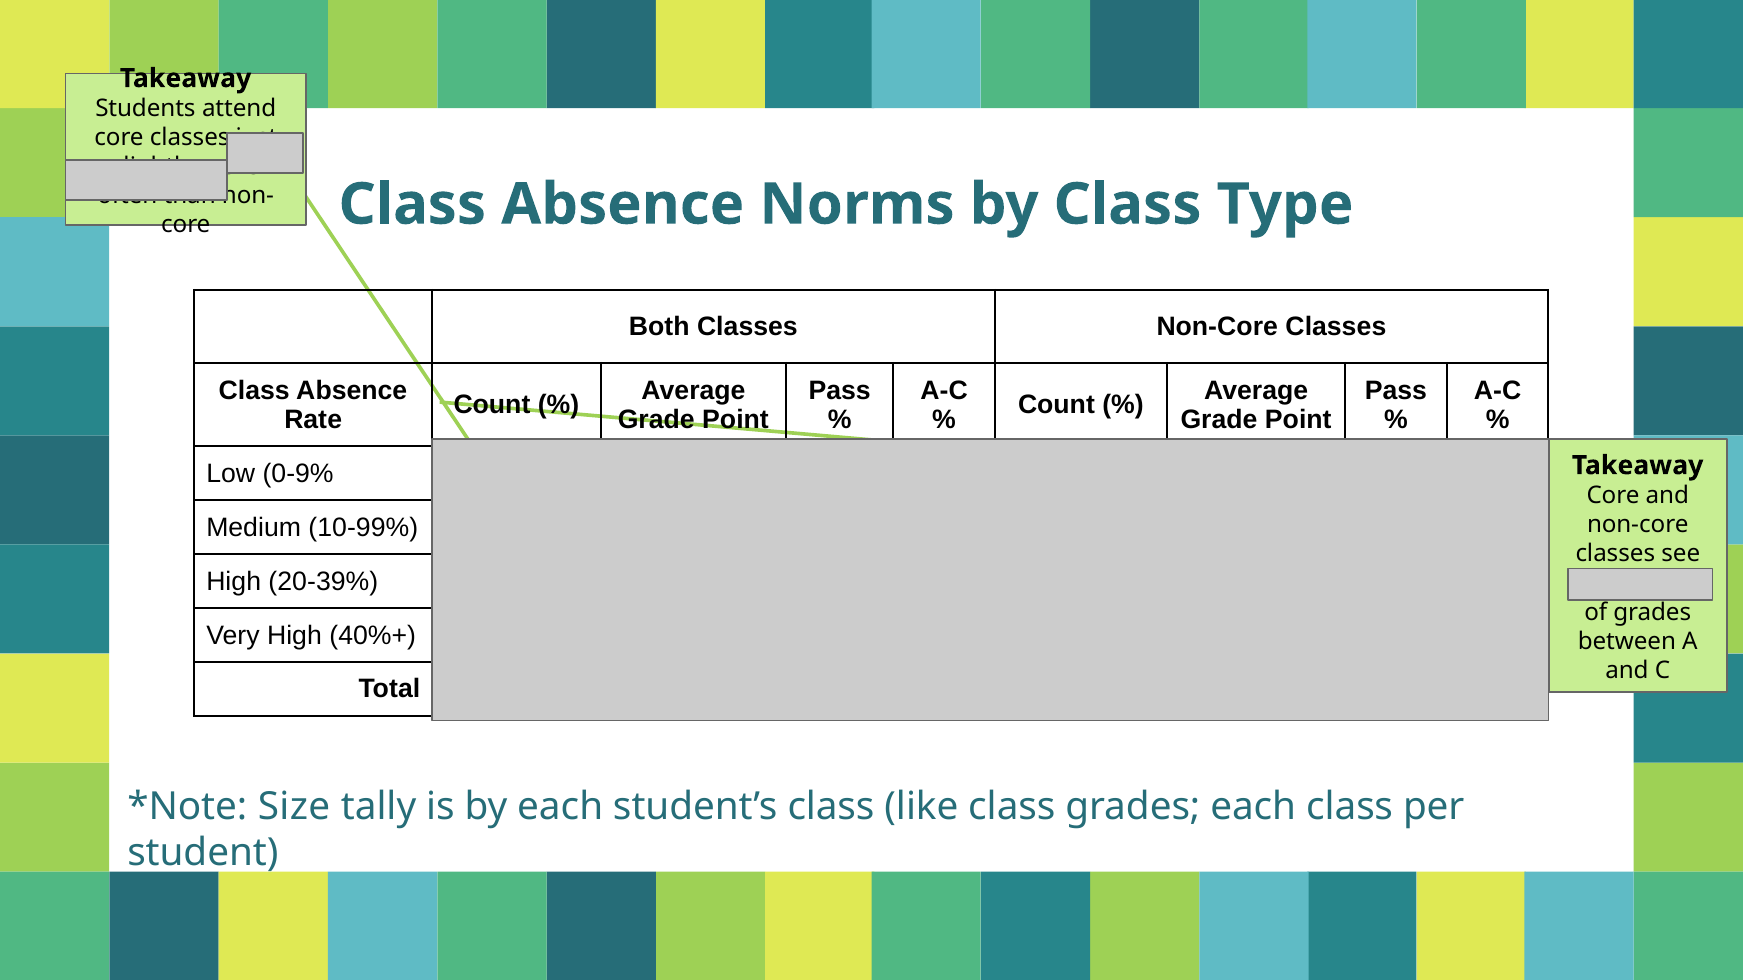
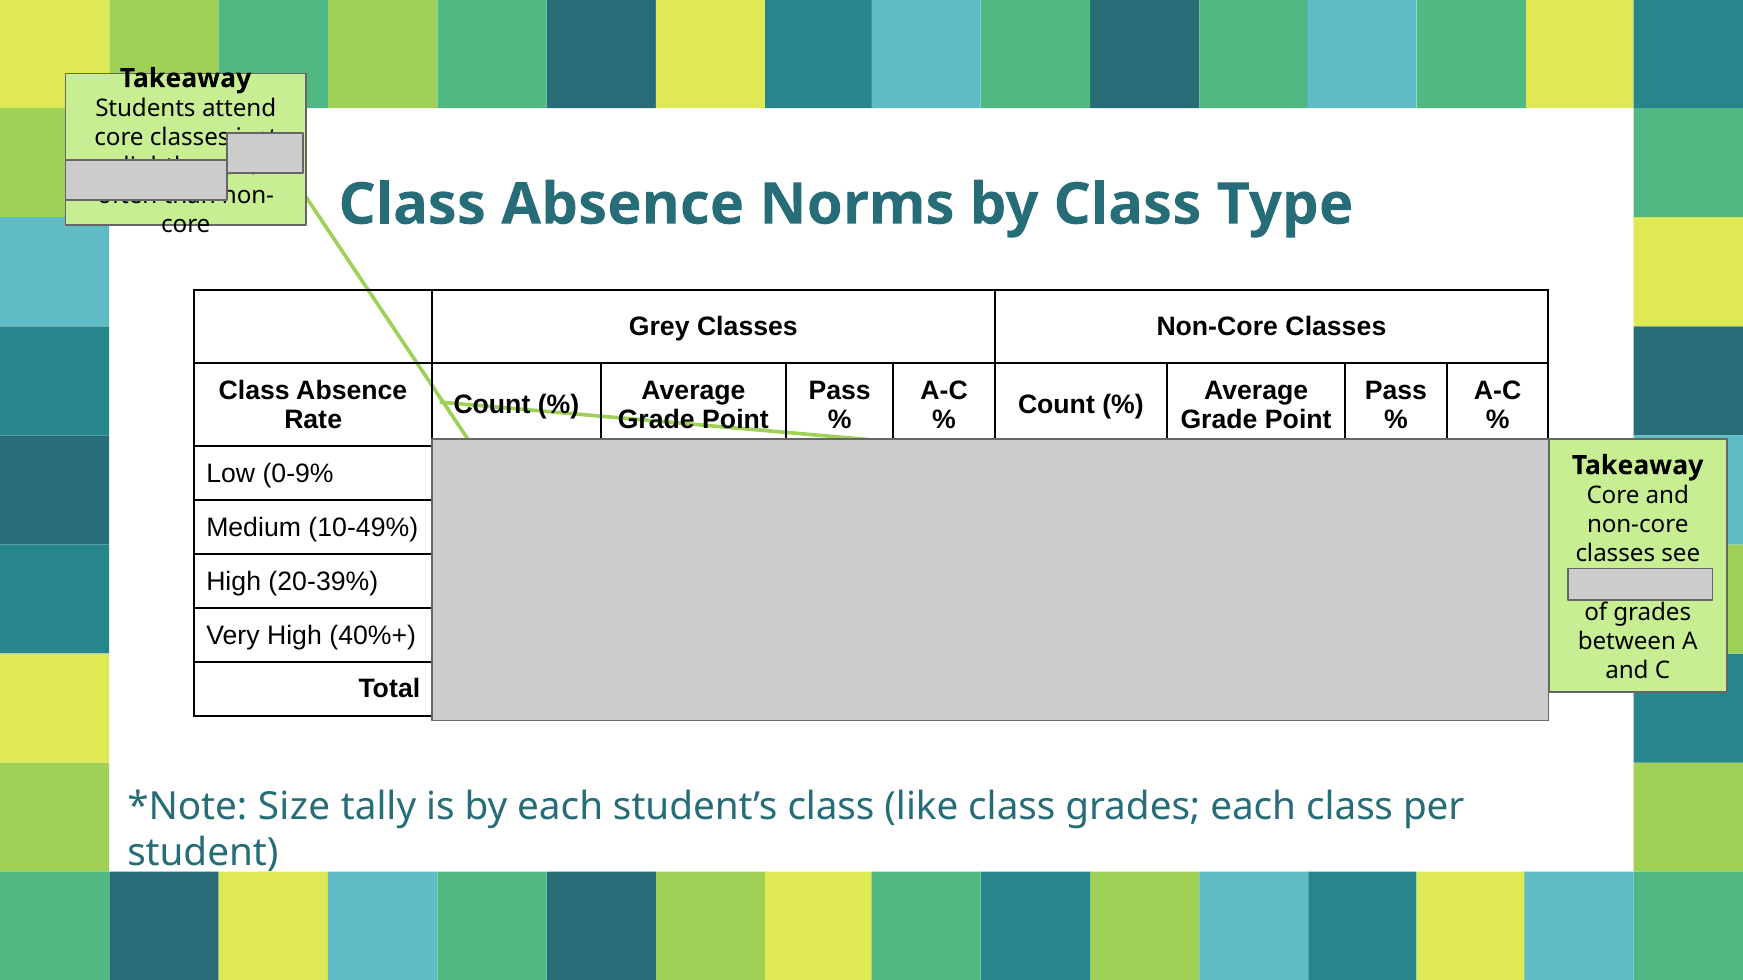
Both: Both -> Grey (659, 327)
10-99%: 10-99% -> 10-49% (363, 528)
